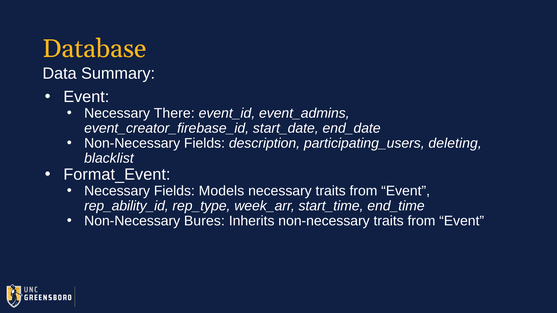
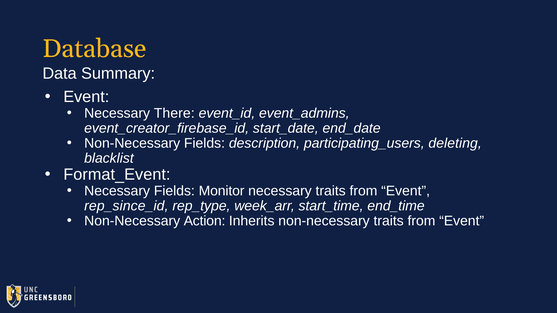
Models: Models -> Monitor (222, 191)
rep_ability_id: rep_ability_id -> rep_since_id (126, 206)
Bures: Bures -> Action (205, 221)
